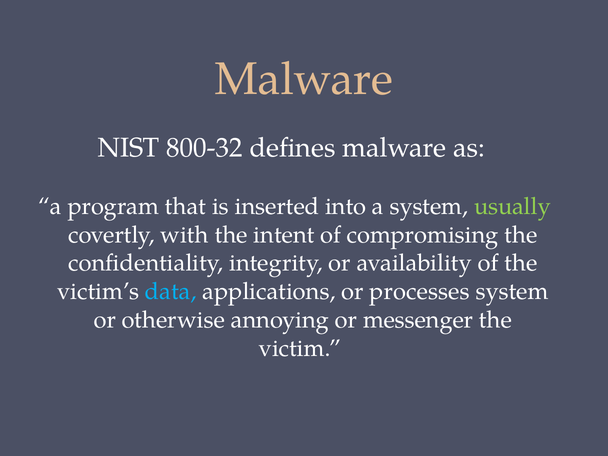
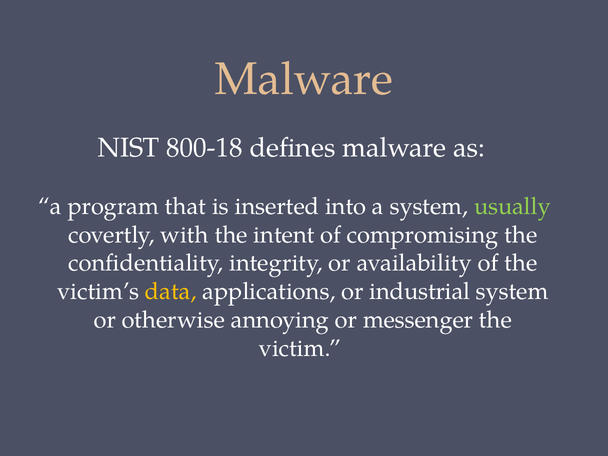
800-32: 800-32 -> 800-18 (205, 148)
data colour: light blue -> yellow (171, 292)
processes: processes -> industrial (420, 292)
